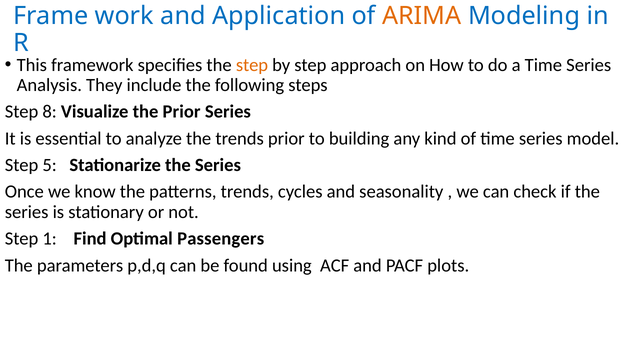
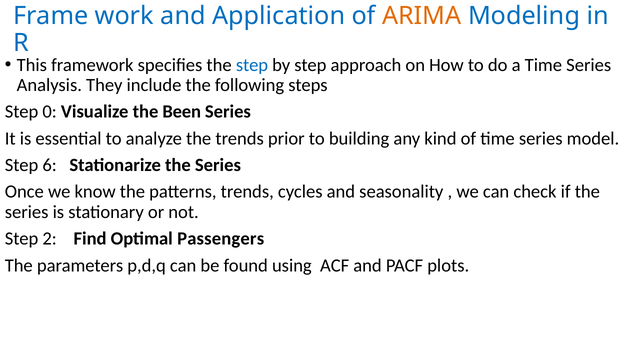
step colour: orange -> blue (252, 65)
8: 8 -> 0 (50, 111)
the Prior: Prior -> Been (182, 111)
5: 5 -> 6 (50, 165)
1: 1 -> 2 (50, 238)
